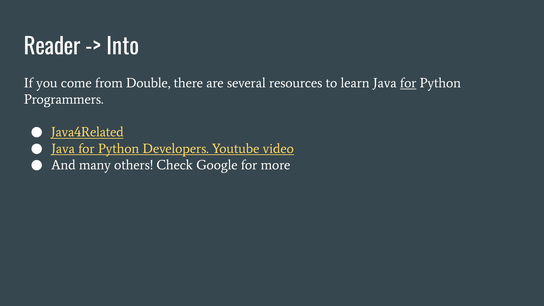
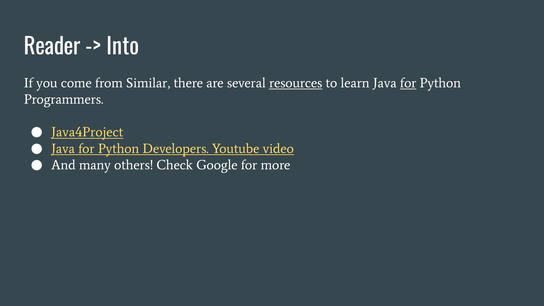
Double: Double -> Similar (148, 83)
resources underline: none -> present (296, 83)
Java4Related: Java4Related -> Java4Project (87, 132)
